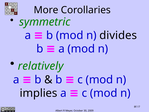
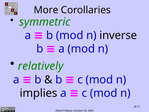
divides: divides -> inverse (118, 35)
